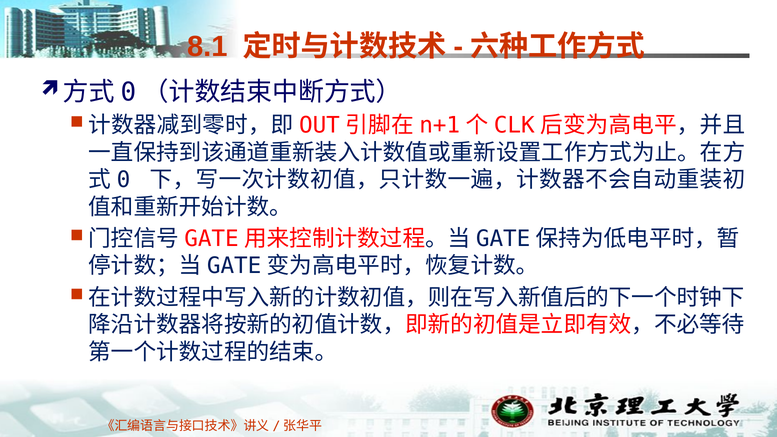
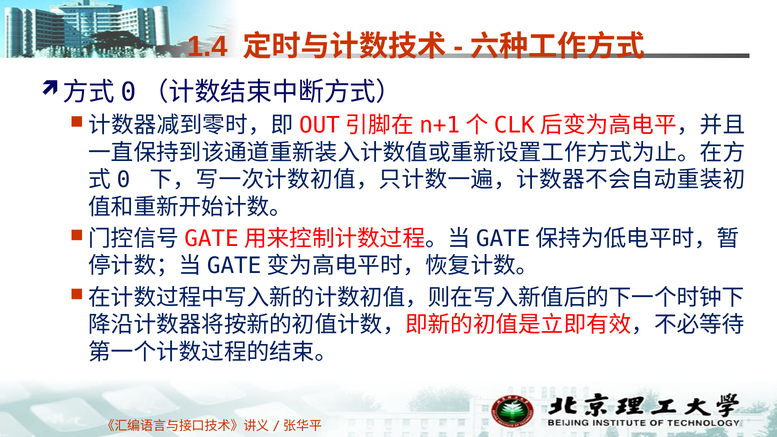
8.1: 8.1 -> 1.4 (207, 47)
